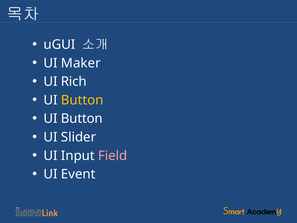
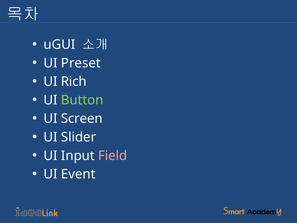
Maker: Maker -> Preset (81, 63)
Button colour: yellow -> light green (82, 100)
Button: Button -> Screen (82, 118)
